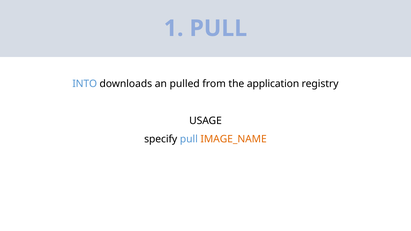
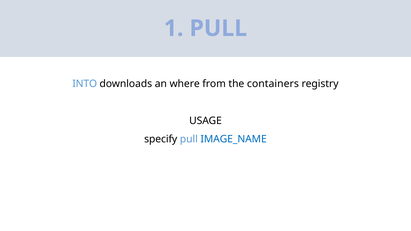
pulled: pulled -> where (185, 84)
application: application -> containers (273, 84)
IMAGE_NAME colour: orange -> blue (234, 139)
